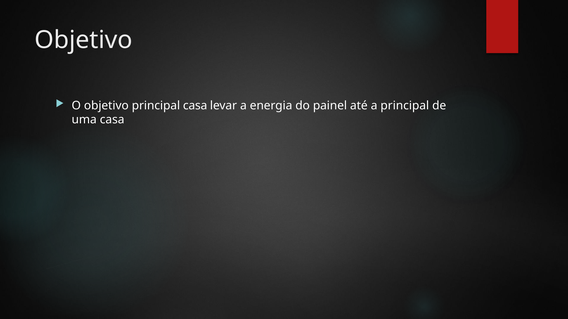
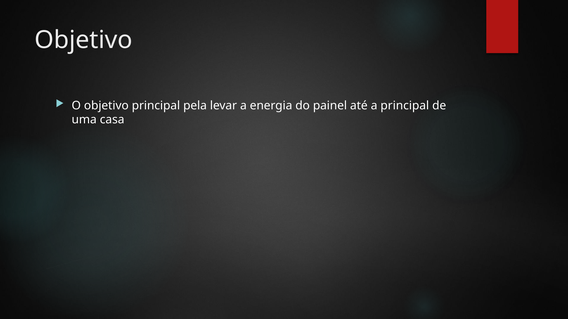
principal casa: casa -> pela (195, 106)
